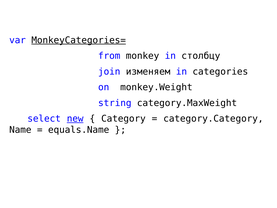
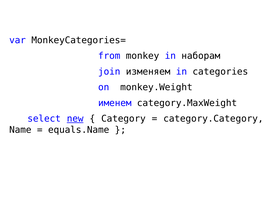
MonkeyCategories= underline: present -> none (79, 40)
столбцу: столбцу -> наборам (201, 56)
string: string -> именем (115, 103)
